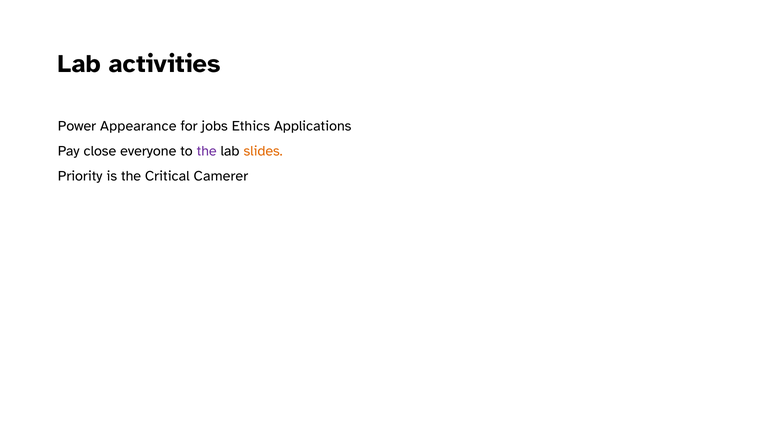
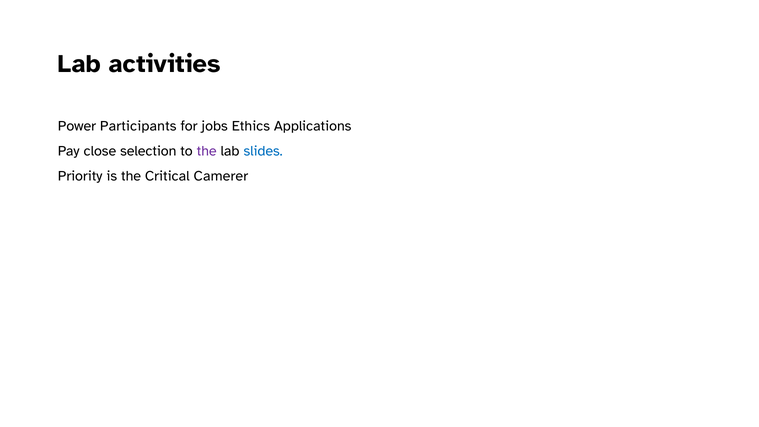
Appearance: Appearance -> Participants (138, 126)
everyone: everyone -> selection (148, 151)
slides colour: orange -> blue (263, 151)
